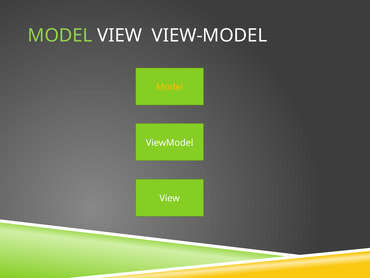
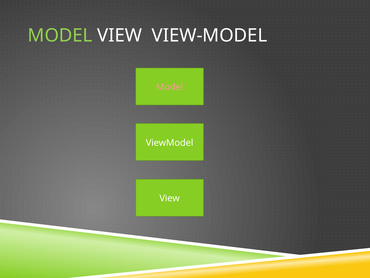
Model colour: yellow -> pink (170, 87)
